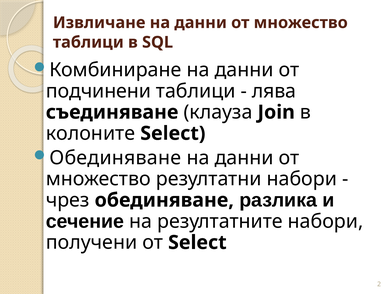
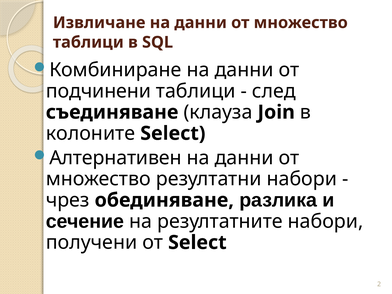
лява: лява -> след (274, 91)
Обединяване: Обединяване -> Алтернативен (115, 158)
